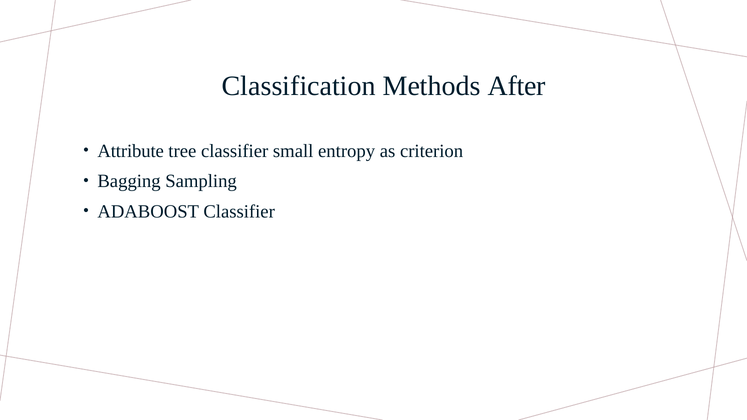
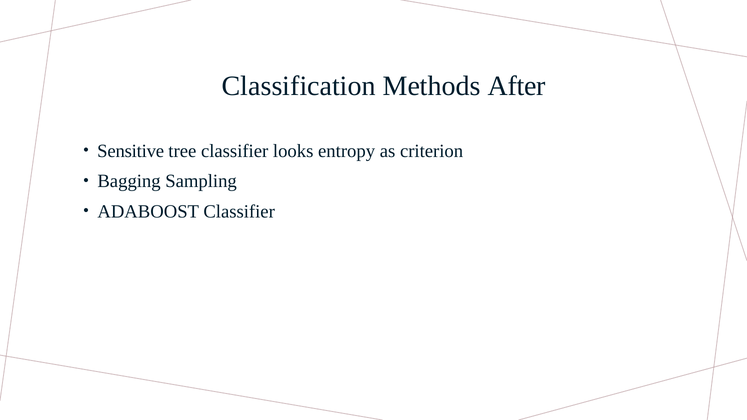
Attribute: Attribute -> Sensitive (131, 151)
small: small -> looks (293, 151)
